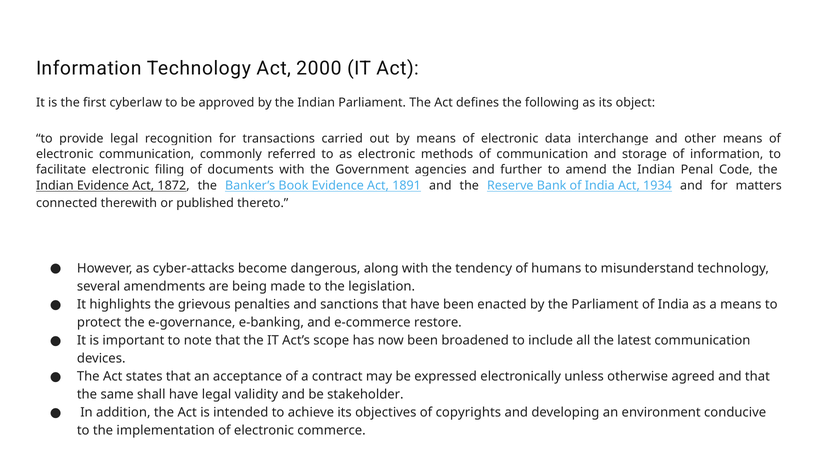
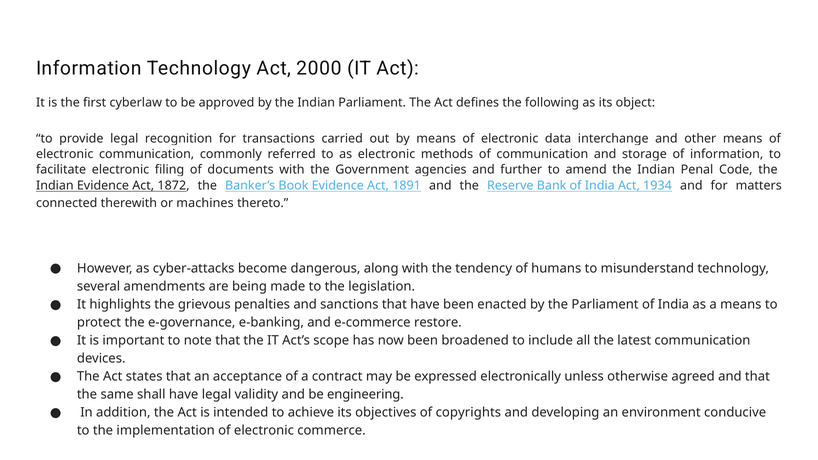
published: published -> machines (205, 203)
stakeholder: stakeholder -> engineering (365, 395)
